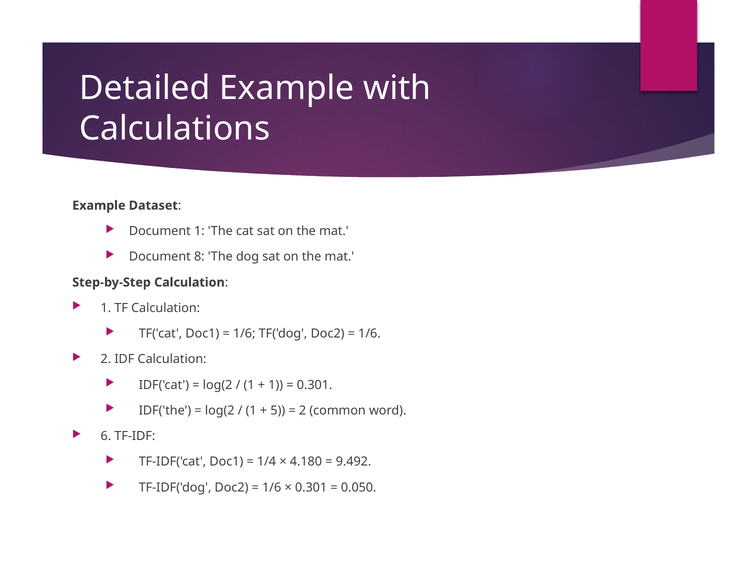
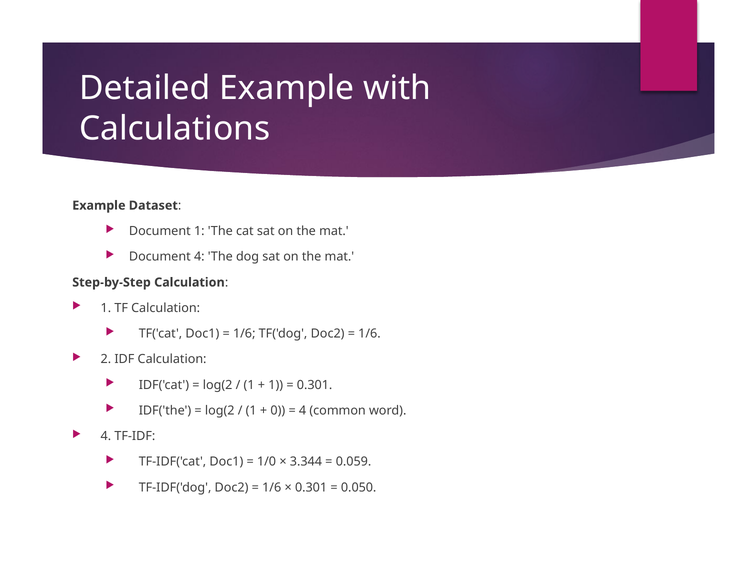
Document 8: 8 -> 4 (199, 257)
5: 5 -> 0 (278, 411)
2: 2 -> 4 (303, 411)
6: 6 -> 4 (106, 436)
1/4: 1/4 -> 1/0 (267, 462)
4.180: 4.180 -> 3.344 (306, 462)
9.492: 9.492 -> 0.059 (354, 462)
